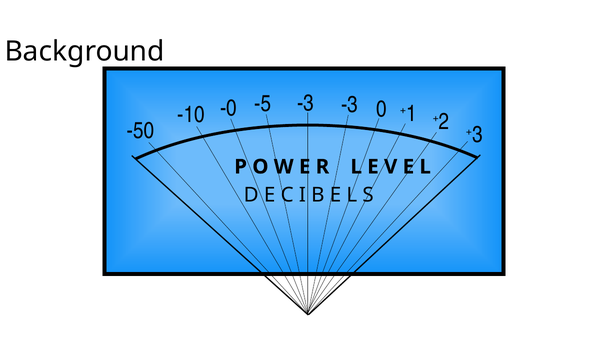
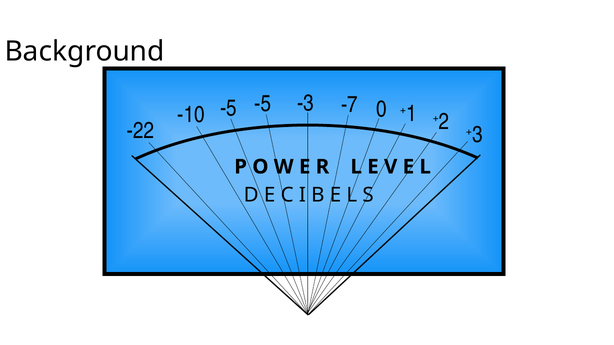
-10 -0: -0 -> -5 (228, 108)
-3 -3: -3 -> -7 (350, 105)
-50: -50 -> -22 (141, 131)
